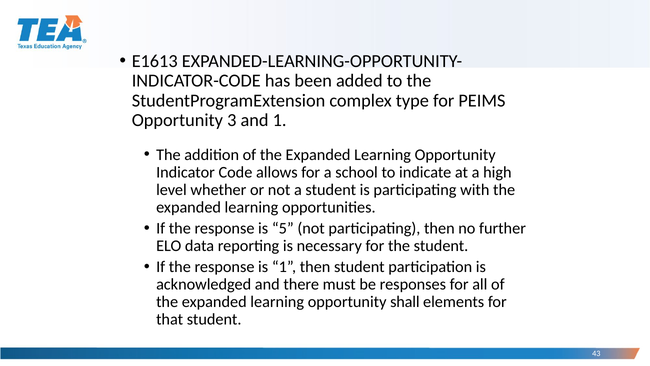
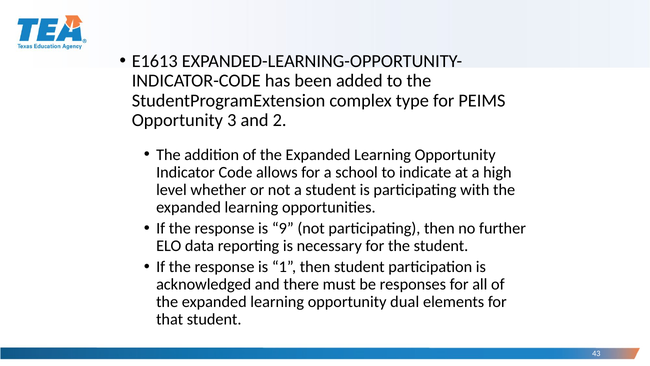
and 1: 1 -> 2 (280, 120)
5: 5 -> 9 (283, 228)
shall: shall -> dual (405, 302)
